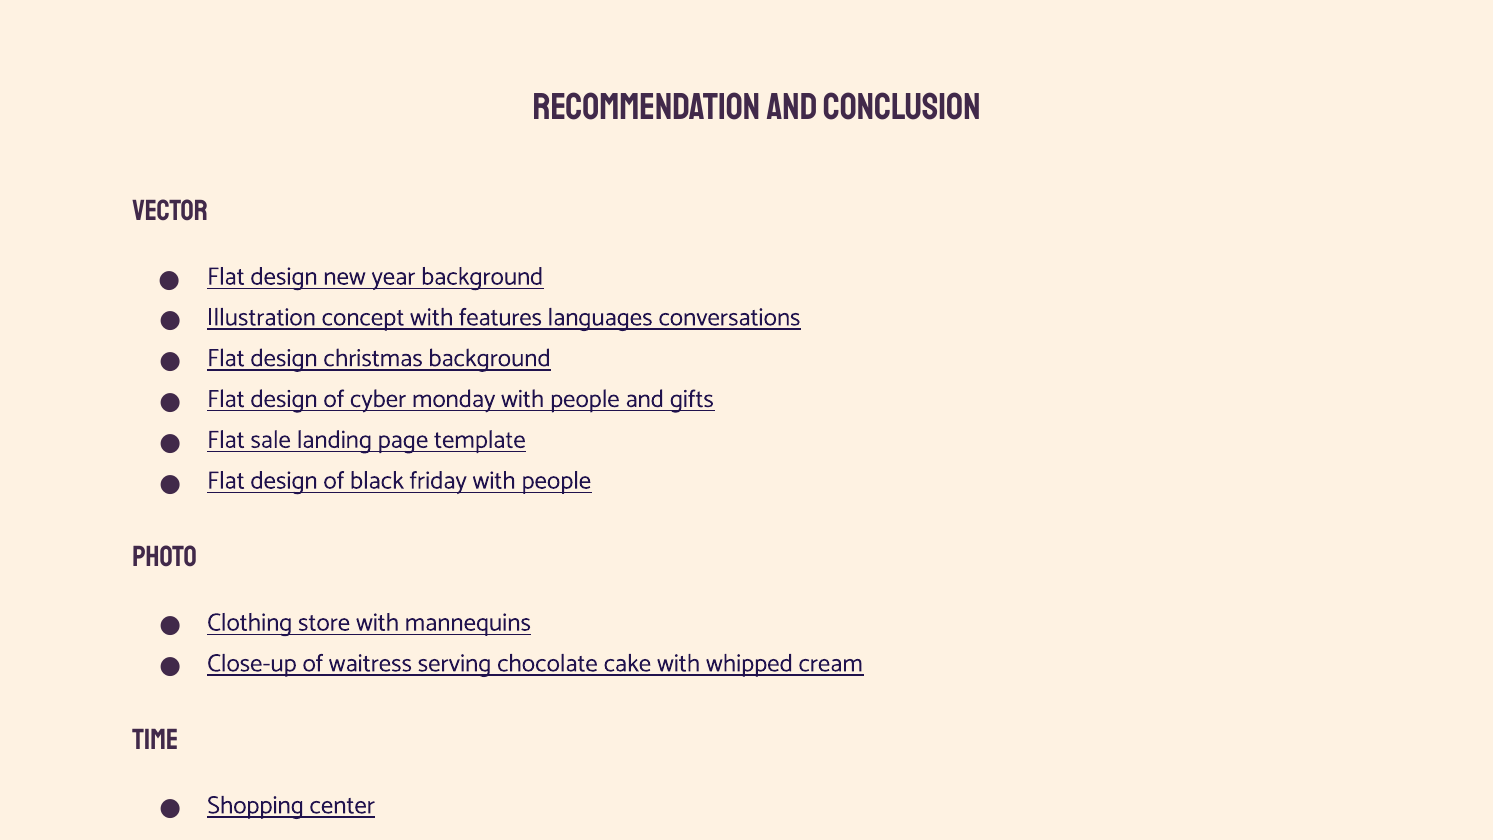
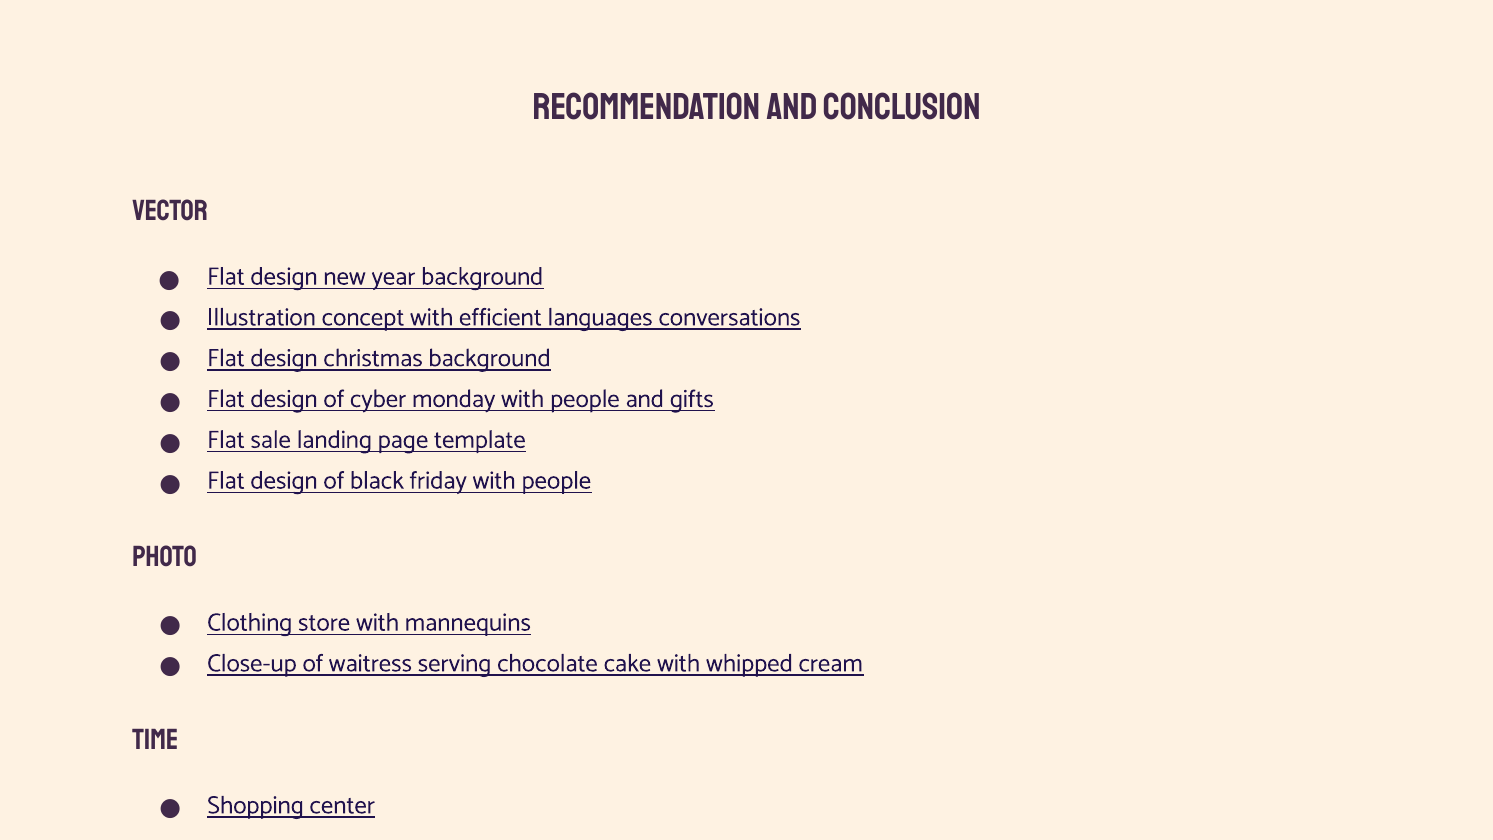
features: features -> efficient (500, 317)
